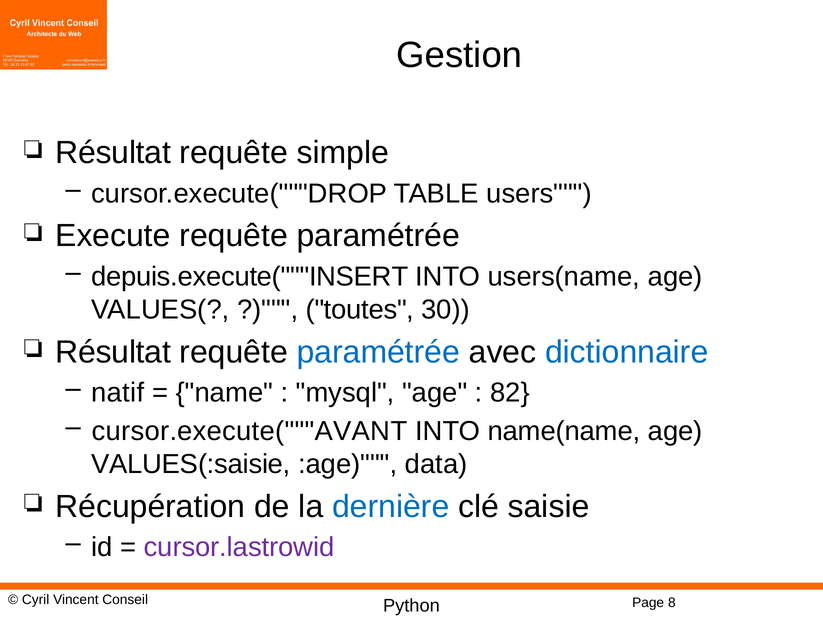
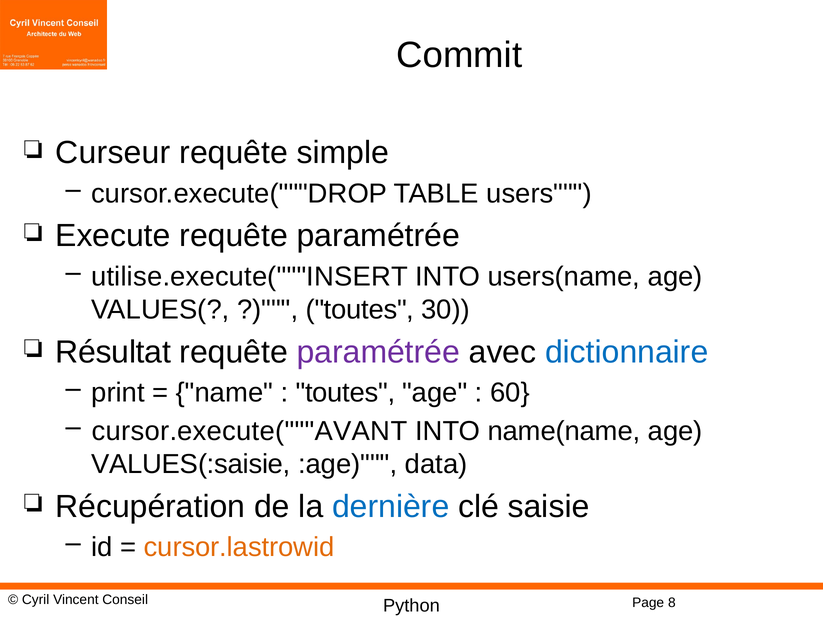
Gestion: Gestion -> Commit (459, 55)
Résultat: Résultat -> Curseur (113, 153)
depuis.execute("""INSERT: depuis.execute("""INSERT -> utilise.execute("""INSERT (250, 277)
paramétrée colour: blue -> purple (378, 352)
natif: natif -> print (118, 393)
mysql: mysql -> toutes (345, 393)
82: 82 -> 60 (510, 393)
cursor.lastrowid colour: purple -> orange (239, 548)
